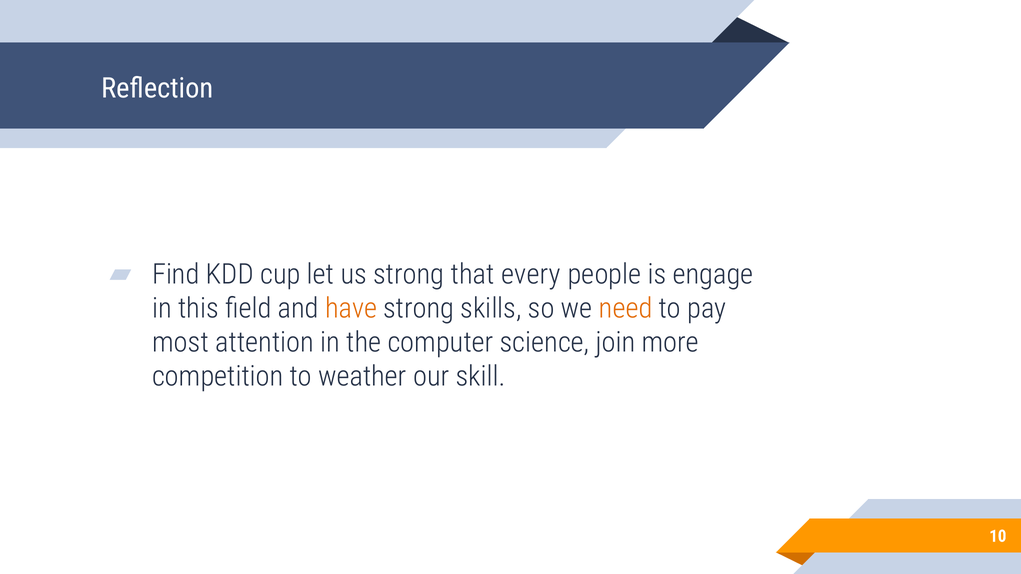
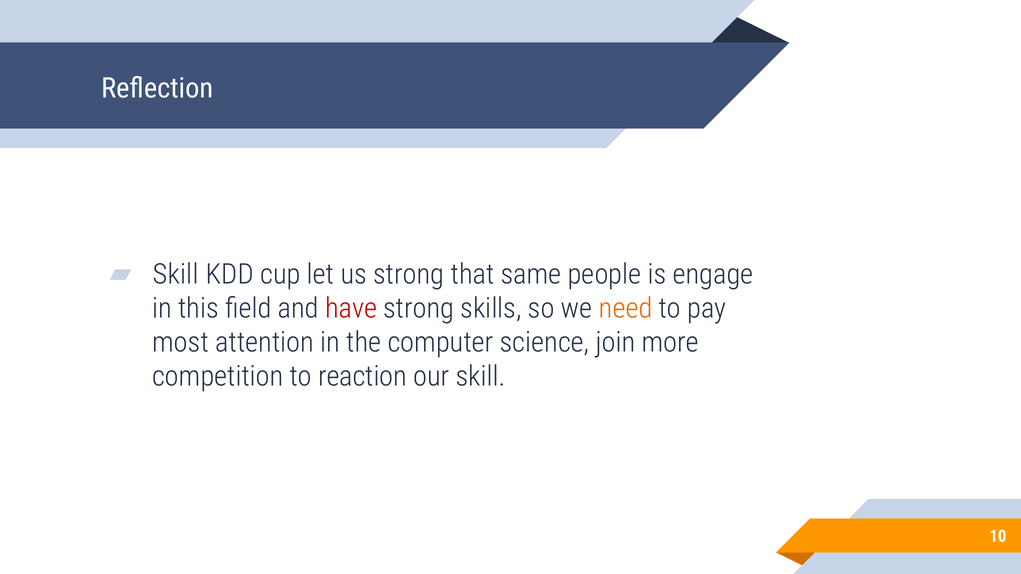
Find: Find -> Skill (176, 275)
every: every -> same (531, 275)
have colour: orange -> red (351, 309)
weather: weather -> reaction (362, 377)
